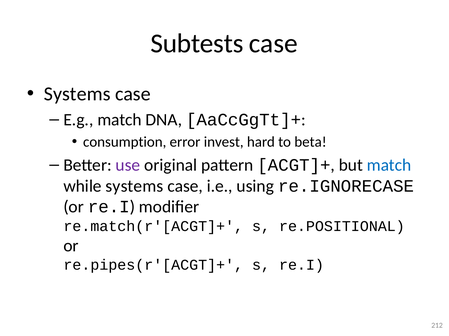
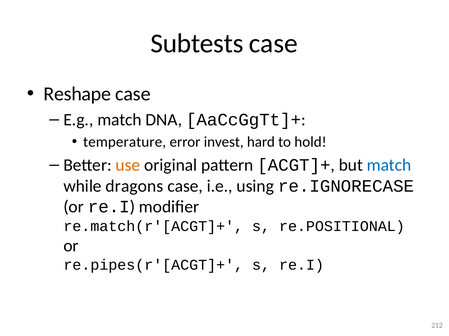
Systems: Systems -> Reshape (77, 94)
consumption: consumption -> temperature (125, 142)
beta: beta -> hold (310, 142)
use colour: purple -> orange (128, 165)
while systems: systems -> dragons (135, 186)
